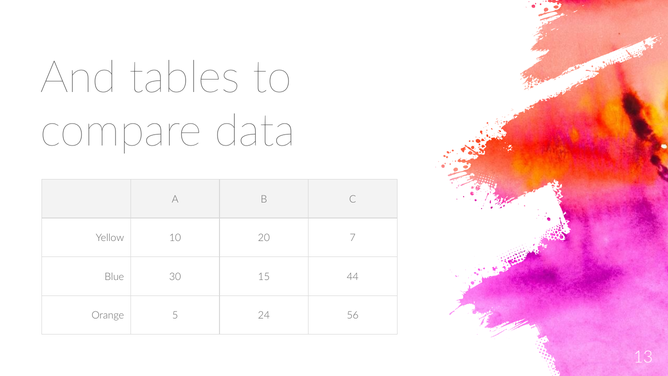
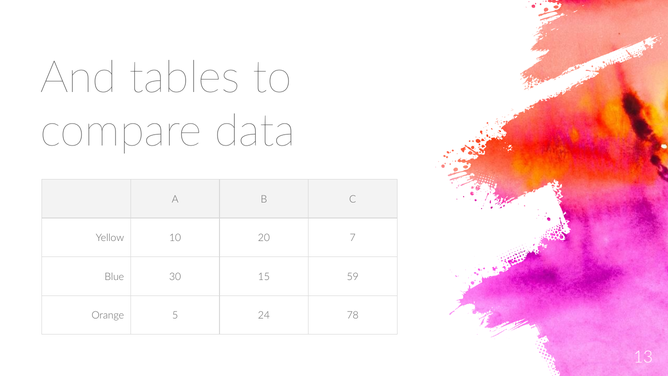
44: 44 -> 59 (353, 277)
56: 56 -> 78 (353, 315)
